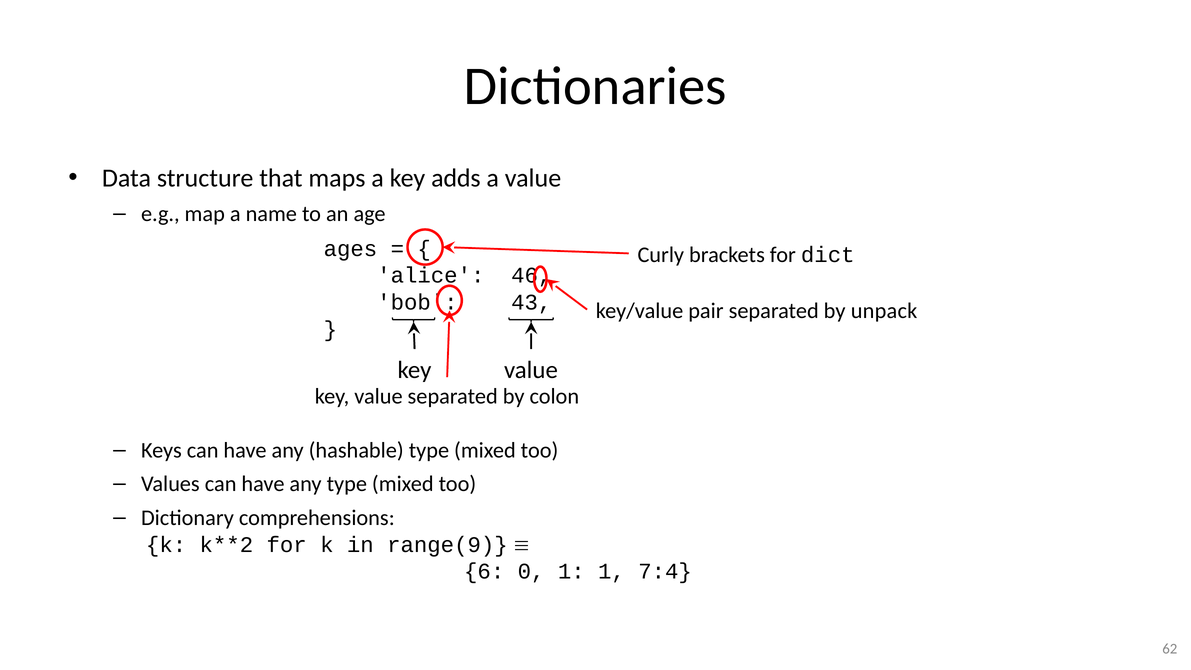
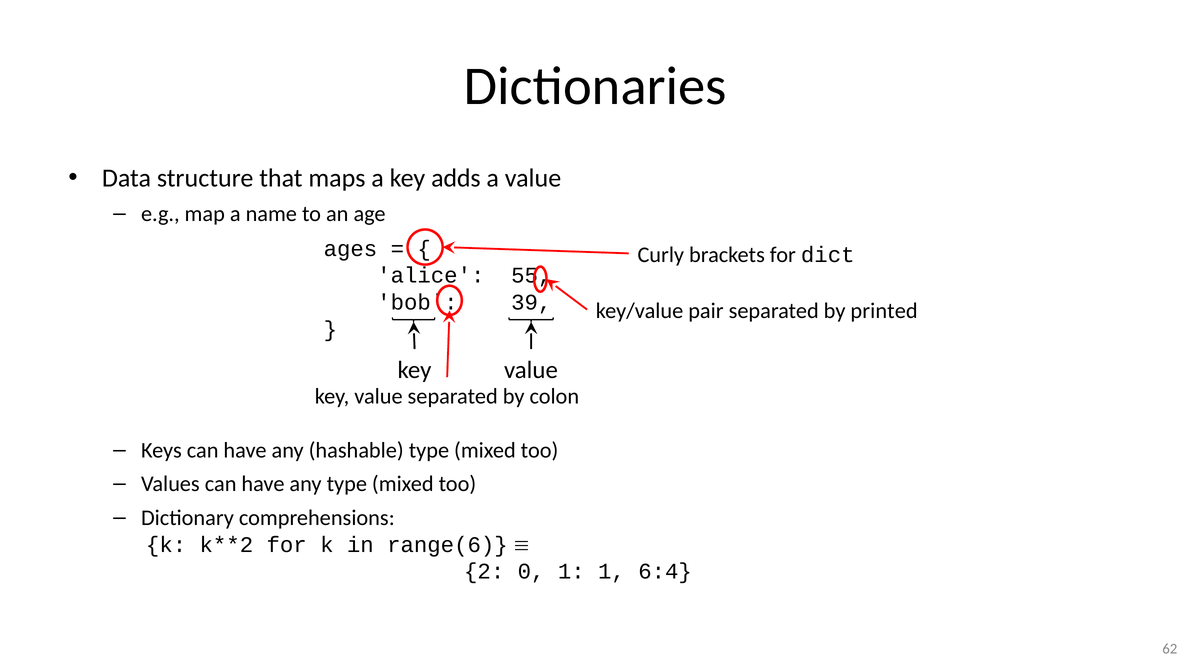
46: 46 -> 55 (531, 276)
43: 43 -> 39 (531, 302)
unpack: unpack -> printed (884, 311)
range(9: range(9 -> range(6 (447, 545)
6: 6 -> 2 (484, 571)
7:4: 7:4 -> 6:4 (665, 571)
